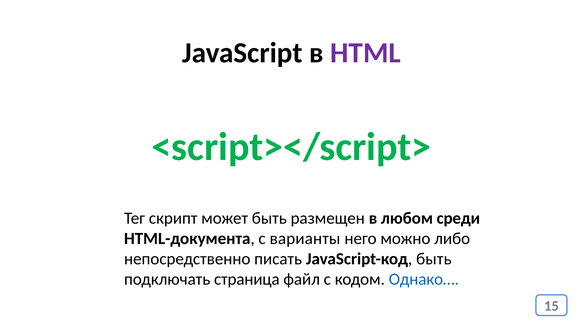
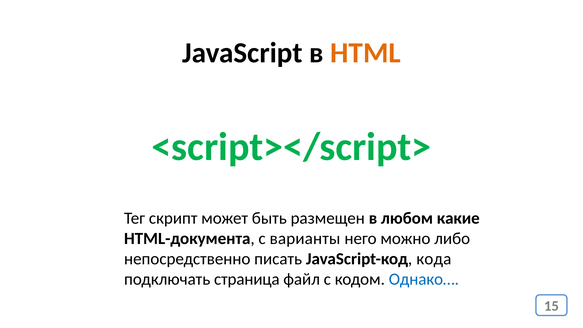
HTML colour: purple -> orange (366, 53)
среди: среди -> какие (458, 218)
JavaScript-код быть: быть -> кода (434, 259)
